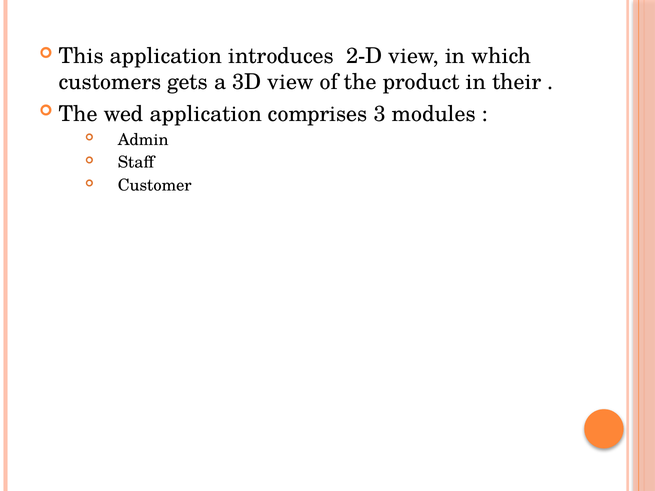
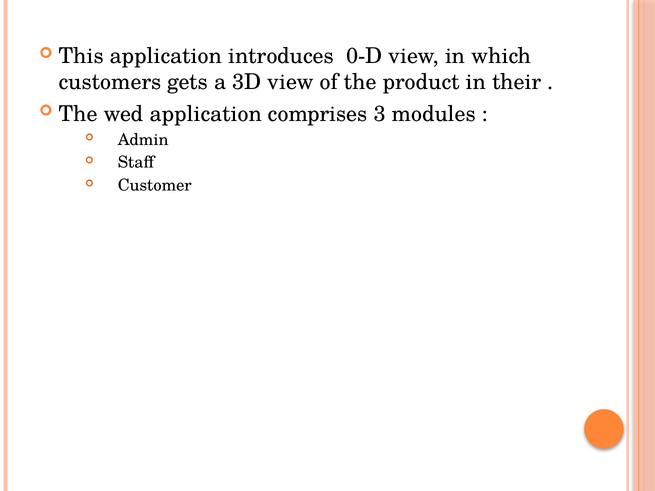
2-D: 2-D -> 0-D (364, 56)
